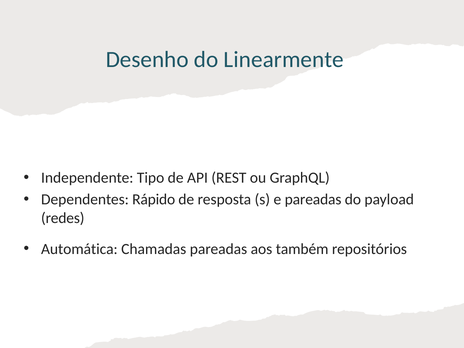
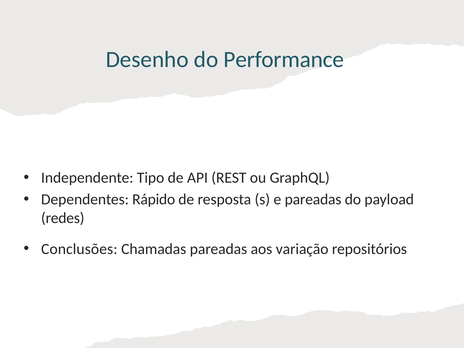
Linearmente: Linearmente -> Performance (284, 60)
Automática: Automática -> Conclusões (79, 249)
também: também -> variação (302, 249)
